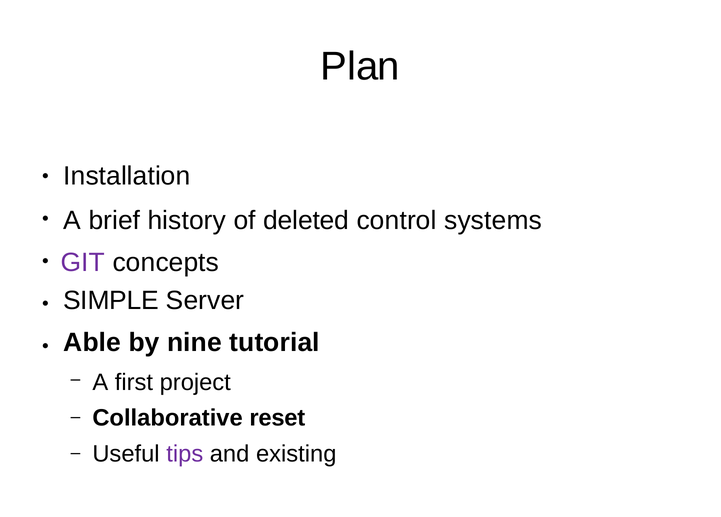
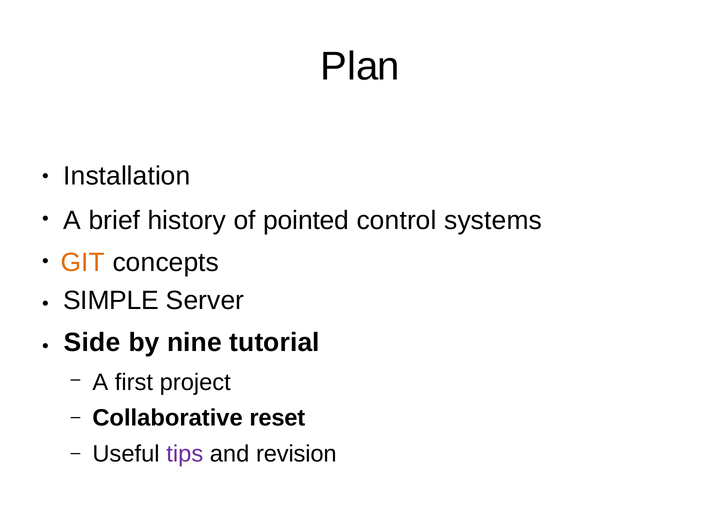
deleted: deleted -> pointed (306, 221)
GIT colour: purple -> orange (83, 263)
Able: Able -> Side (92, 343)
existing: existing -> revision (296, 454)
